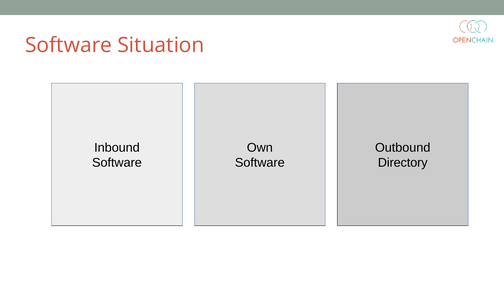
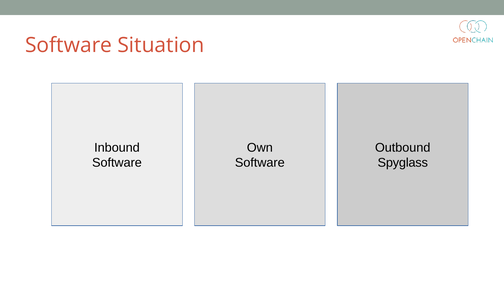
Directory: Directory -> Spyglass (403, 163)
